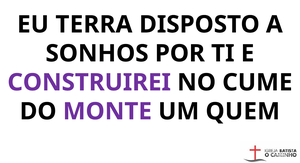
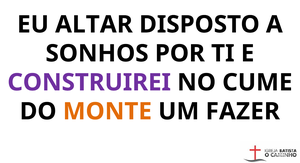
TERRA: TERRA -> ALTAR (94, 25)
MONTE colour: purple -> orange (107, 112)
QUEM: QUEM -> FAZER (243, 112)
